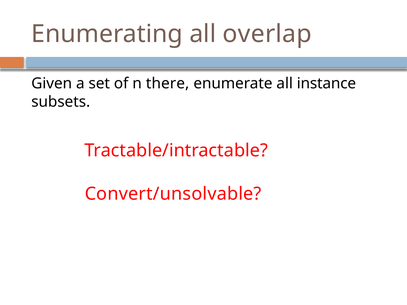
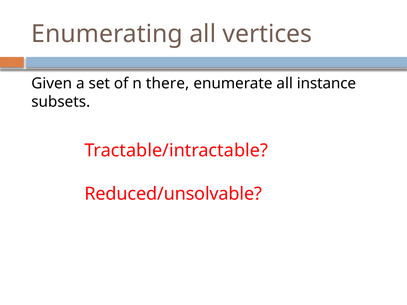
overlap: overlap -> vertices (267, 34)
Convert/unsolvable: Convert/unsolvable -> Reduced/unsolvable (173, 194)
